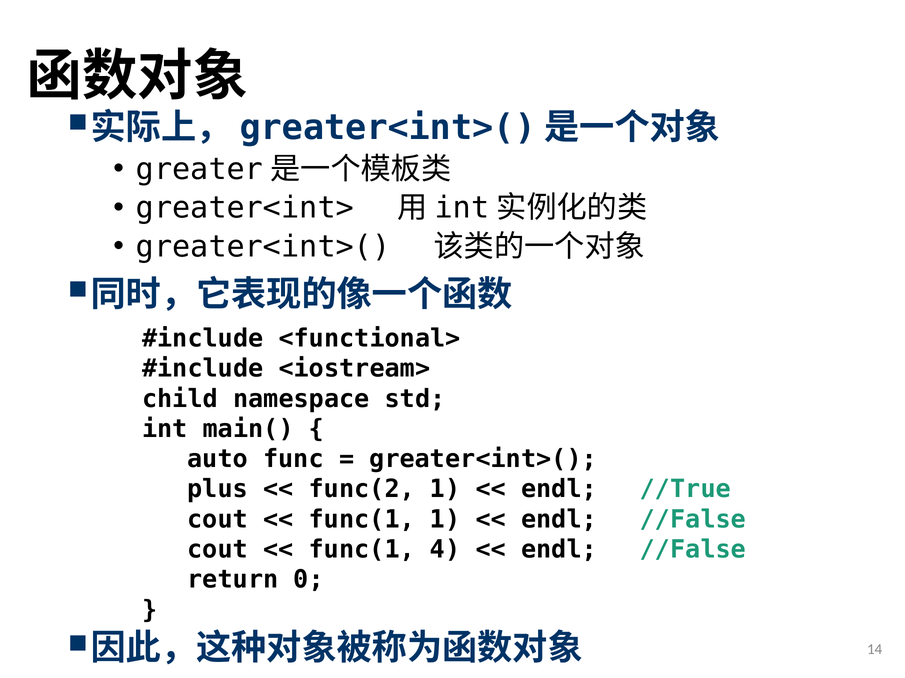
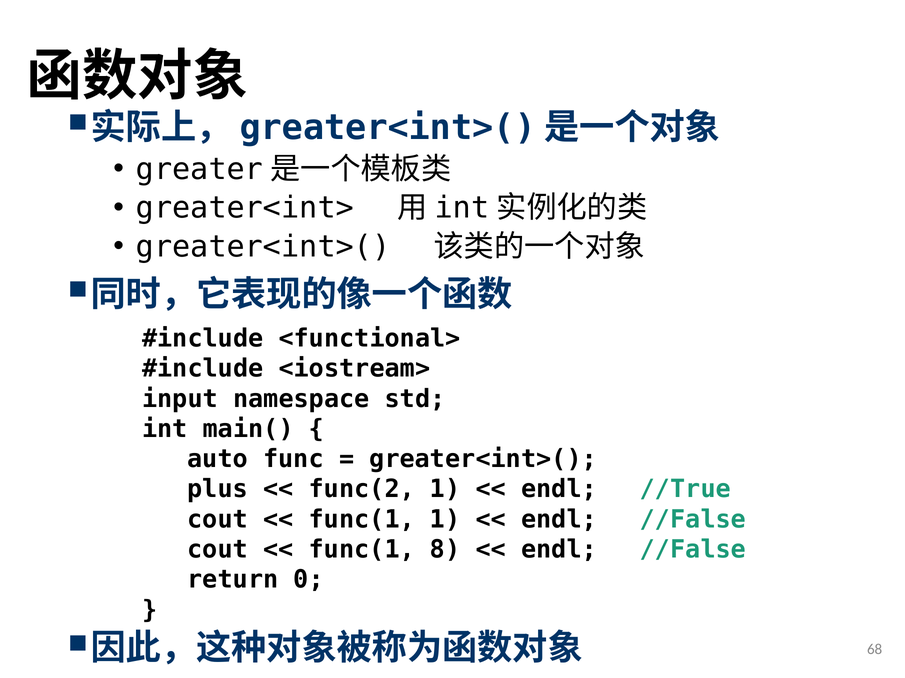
child: child -> input (180, 399)
4: 4 -> 8 (445, 550)
14: 14 -> 68 (875, 650)
